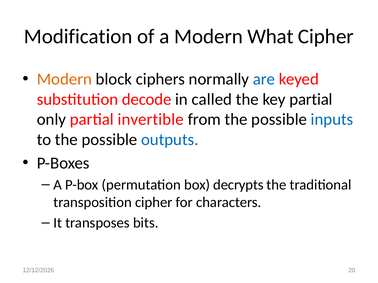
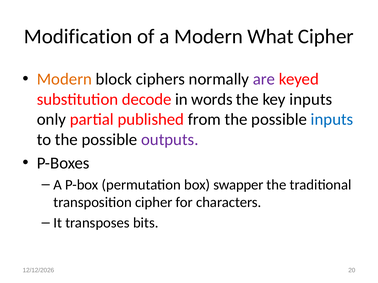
are colour: blue -> purple (264, 79)
called: called -> words (212, 99)
key partial: partial -> inputs (311, 99)
invertible: invertible -> published (151, 120)
outputs colour: blue -> purple (170, 140)
decrypts: decrypts -> swapper (238, 185)
